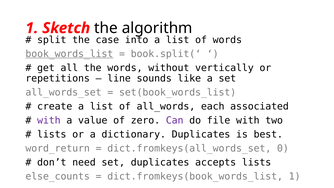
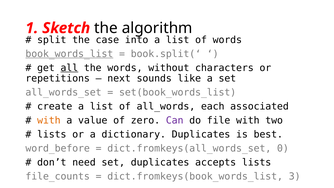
all underline: none -> present (69, 68)
vertically: vertically -> characters (224, 68)
line: line -> next (119, 78)
with colour: purple -> orange (49, 120)
word_return: word_return -> word_before (58, 148)
else_counts: else_counts -> file_counts (58, 176)
dict.fromkeys(book_words_list 1: 1 -> 3 (295, 176)
